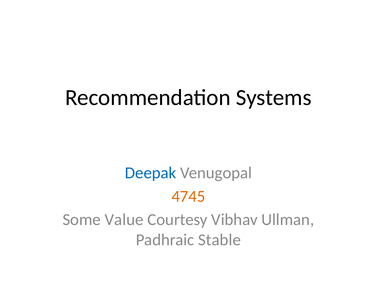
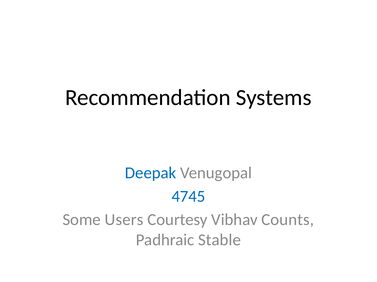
4745 colour: orange -> blue (188, 197)
Value: Value -> Users (124, 220)
Ullman: Ullman -> Counts (288, 220)
